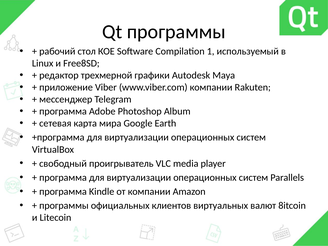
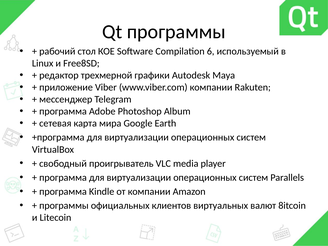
1: 1 -> 6 (211, 51)
